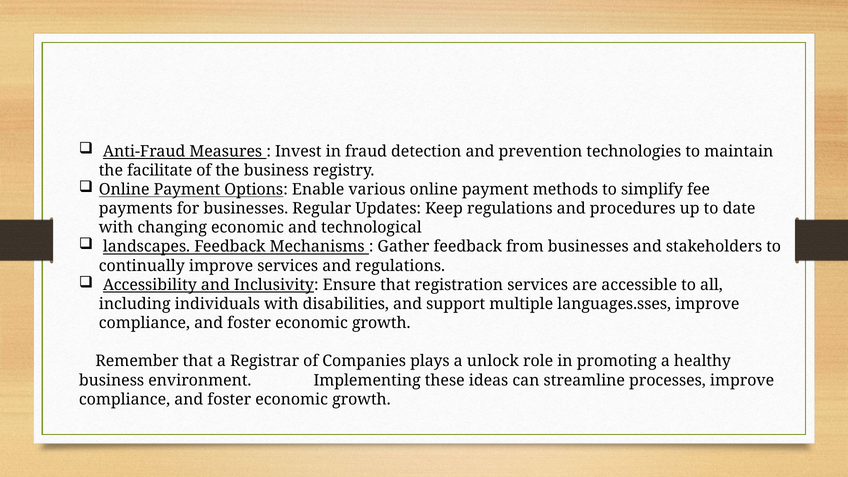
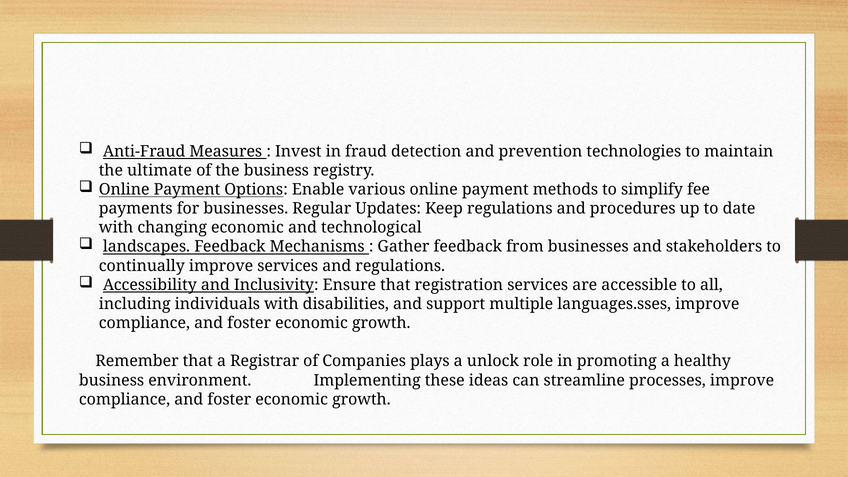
facilitate: facilitate -> ultimate (160, 170)
